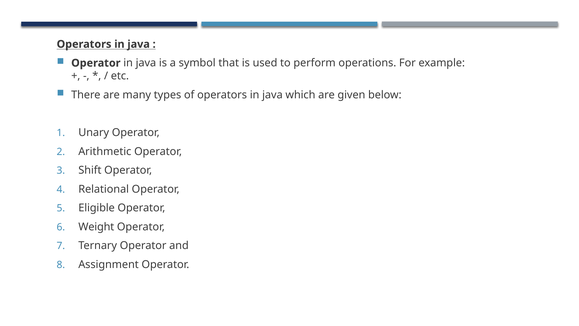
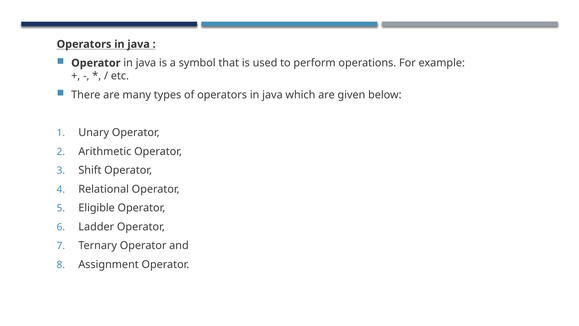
Weight: Weight -> Ladder (96, 227)
